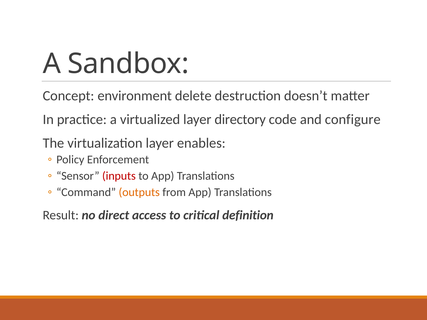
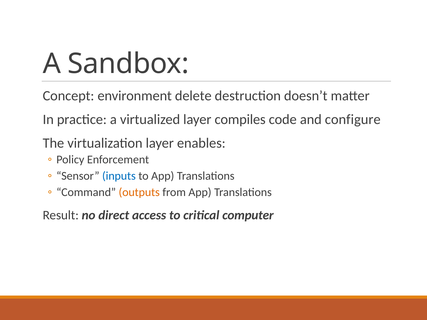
directory: directory -> compiles (240, 120)
inputs colour: red -> blue (119, 176)
definition: definition -> computer (248, 215)
